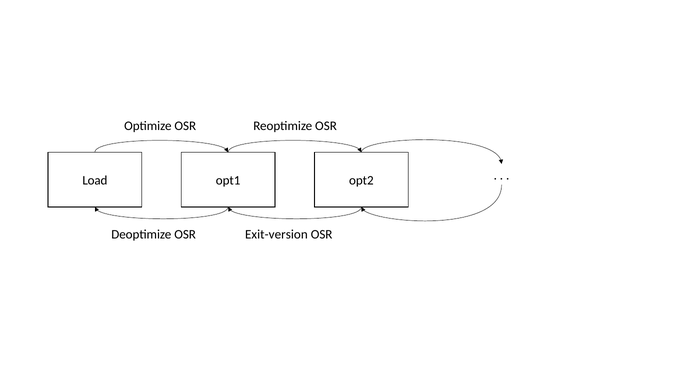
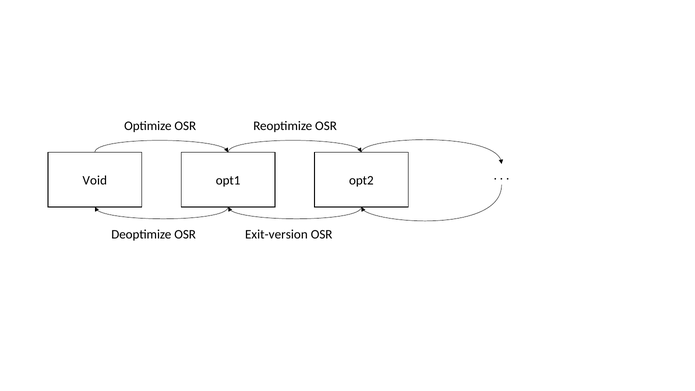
Load: Load -> Void (95, 180)
